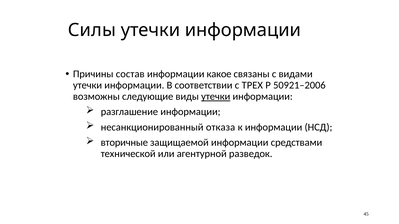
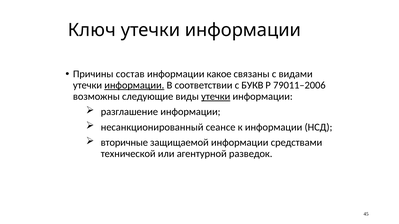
Силы: Силы -> Ключ (92, 30)
информации underline: none -> present (134, 85)
ТРЕХ: ТРЕХ -> БУКВ (252, 85)
50921–2006: 50921–2006 -> 79011–2006 (299, 85)
отказа: отказа -> сеансе (221, 127)
